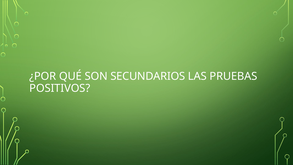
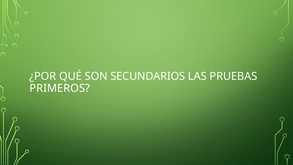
POSITIVOS: POSITIVOS -> PRIMEROS (60, 88)
